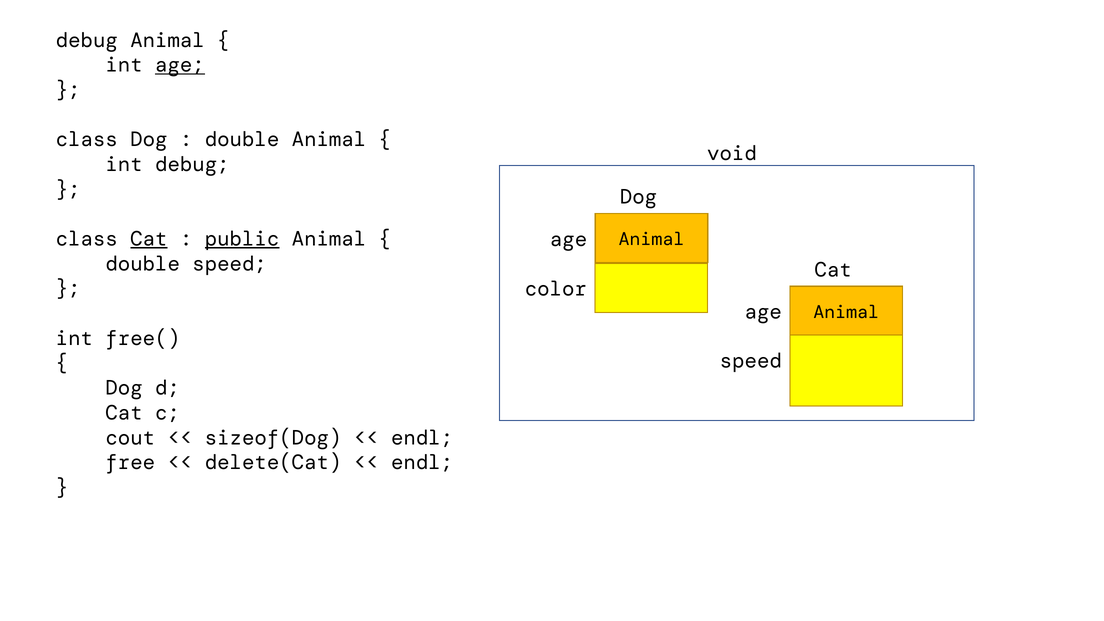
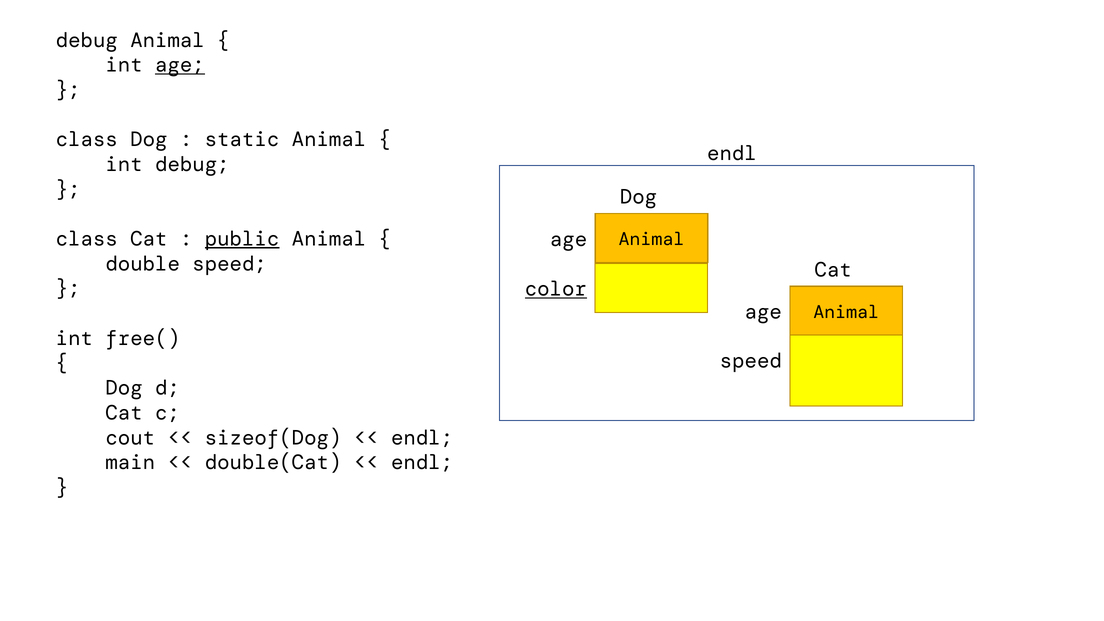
double: double -> static (242, 140)
void: void -> endl (732, 154)
Cat underline: present -> none (149, 239)
color underline: none -> present (556, 289)
free: free -> main (130, 463)
delete(Cat: delete(Cat -> double(Cat (273, 463)
